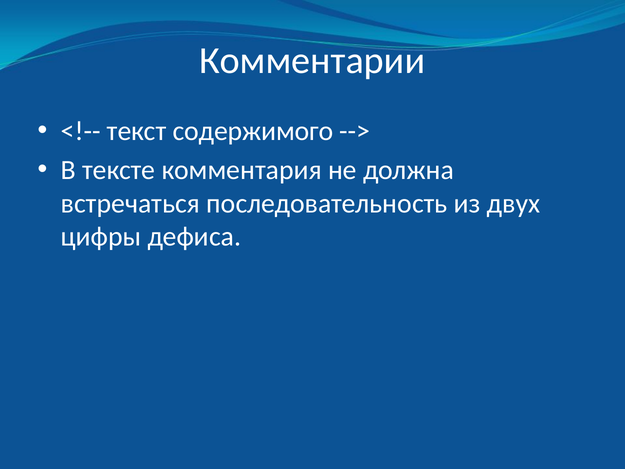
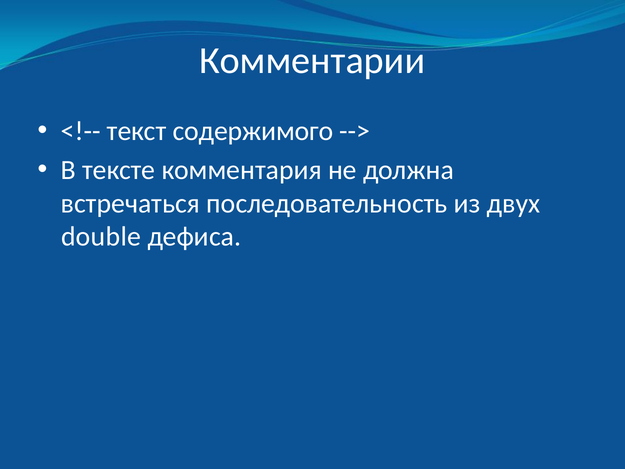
цифры: цифры -> double (101, 237)
